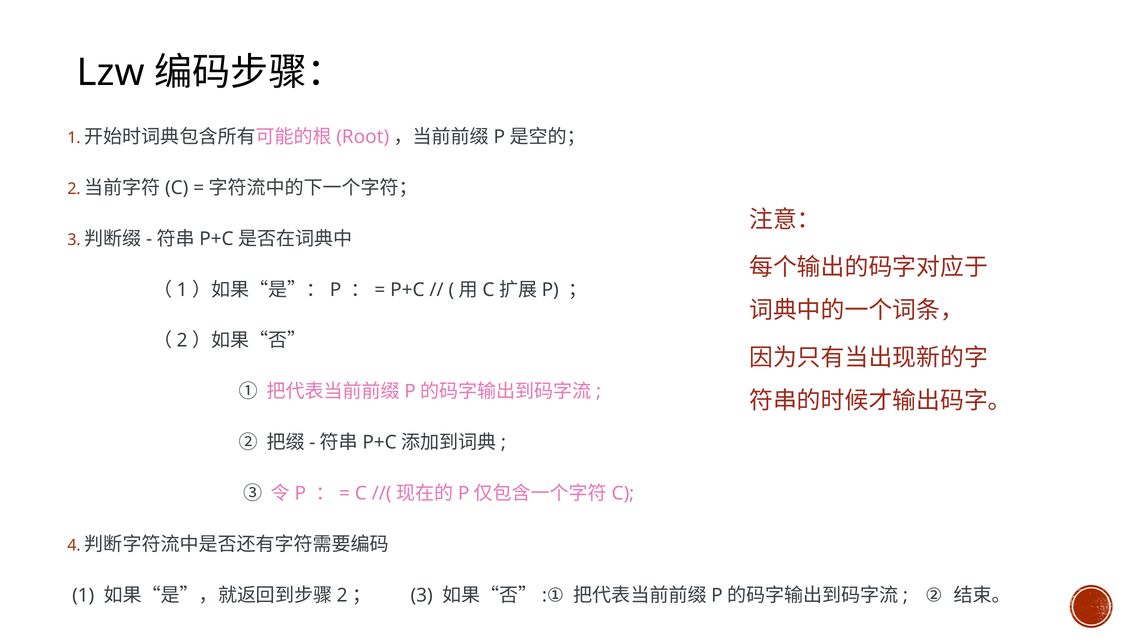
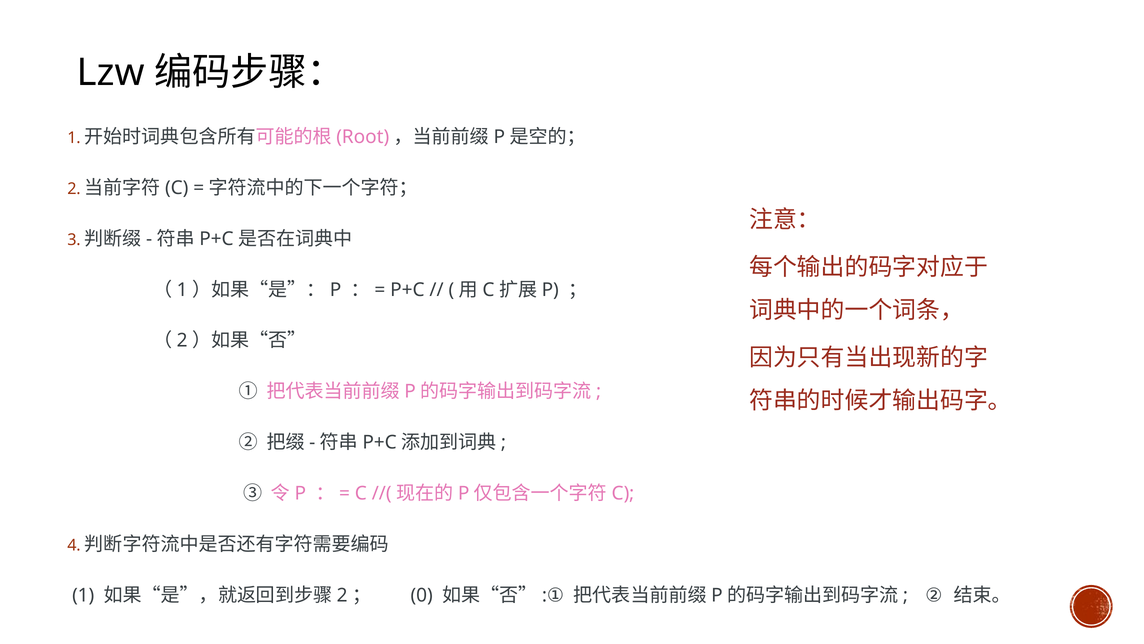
3: 3 -> 0 (422, 595)
